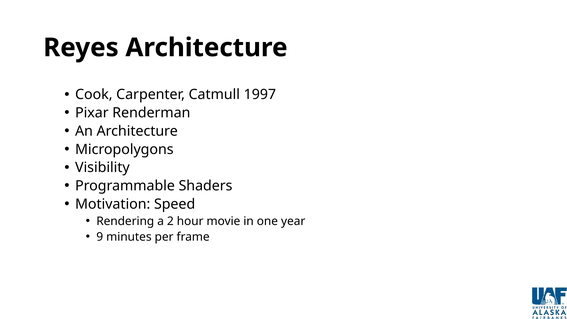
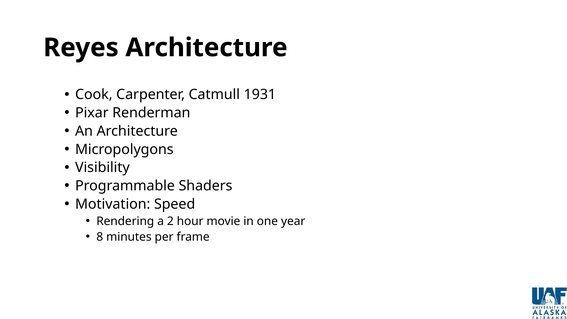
1997: 1997 -> 1931 (260, 95)
9: 9 -> 8 (100, 237)
